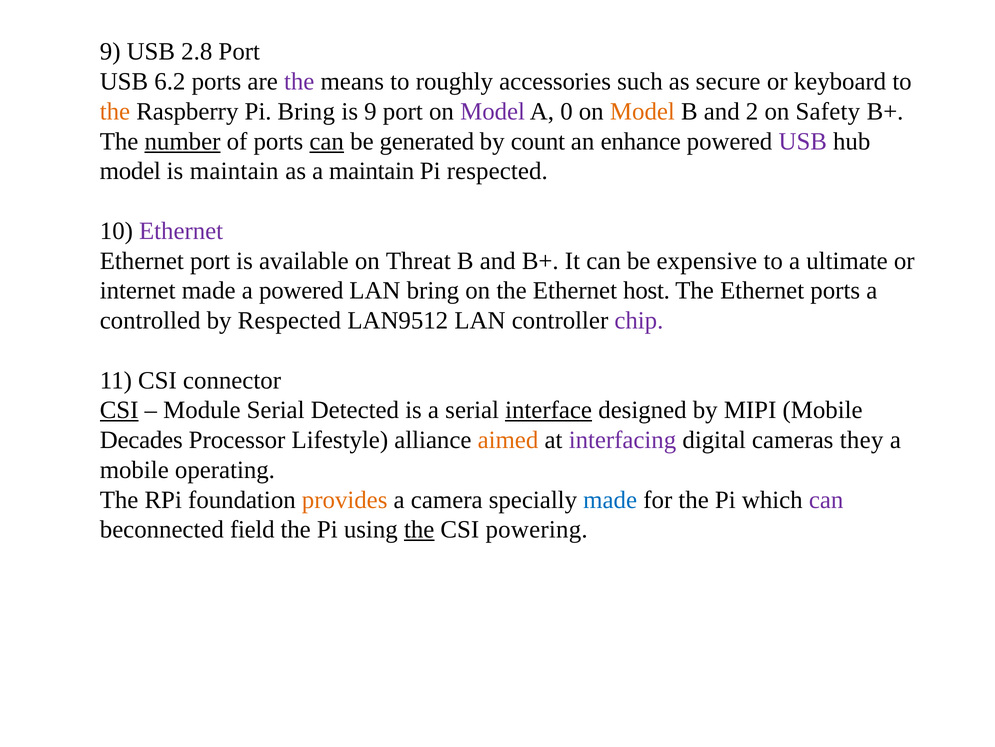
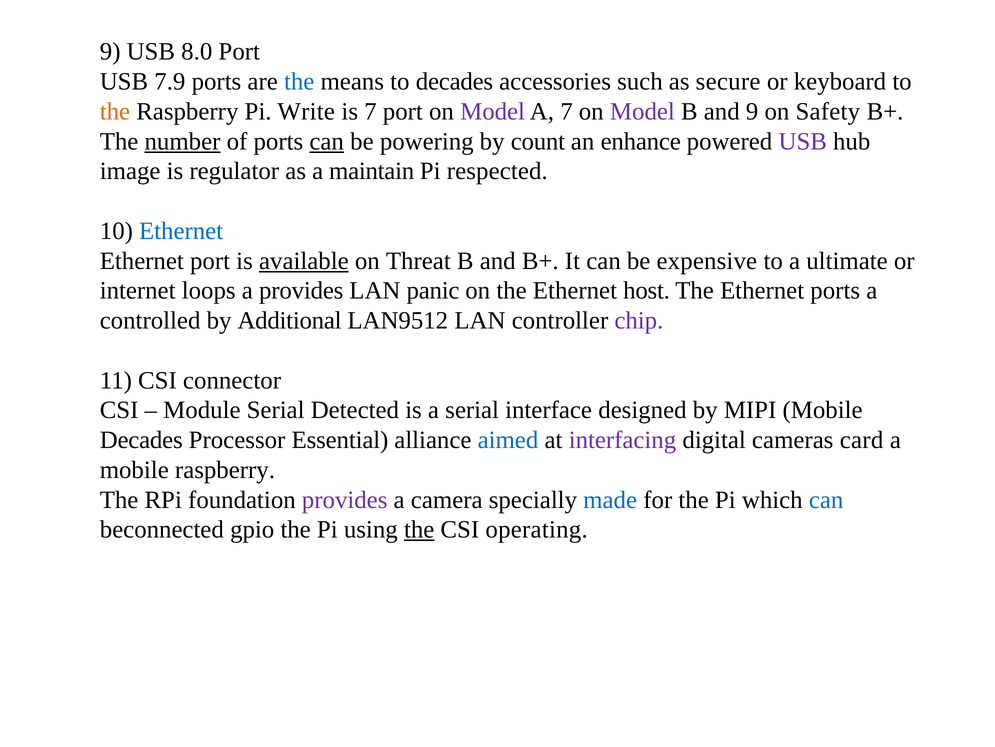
2.8: 2.8 -> 8.0 (197, 52)
6.2: 6.2 -> 7.9 (170, 81)
the colour: purple -> blue (299, 81)
to roughly: roughly -> decades (454, 81)
Pi Bring: Bring -> Write (306, 111)
is 9: 9 -> 7 (370, 111)
A 0: 0 -> 7 (566, 111)
Model colour: orange -> purple (642, 111)
and 2: 2 -> 9 (752, 111)
generated: generated -> powering (427, 141)
model: model -> image (130, 171)
is maintain: maintain -> regulator (234, 171)
Ethernet colour: purple -> blue (181, 231)
available underline: none -> present (304, 261)
internet made: made -> loops (209, 290)
a powered: powered -> provides (301, 290)
LAN bring: bring -> panic (433, 290)
by Respected: Respected -> Additional (290, 320)
CSI underline: present -> none (119, 410)
interface underline: present -> none (549, 410)
Lifestyle: Lifestyle -> Essential (340, 440)
aimed colour: orange -> blue (508, 440)
they: they -> card (862, 440)
mobile operating: operating -> raspberry (225, 470)
provides colour: orange -> purple (345, 499)
can colour: purple -> blue (826, 499)
field: field -> gpio (252, 529)
powering: powering -> operating (537, 529)
